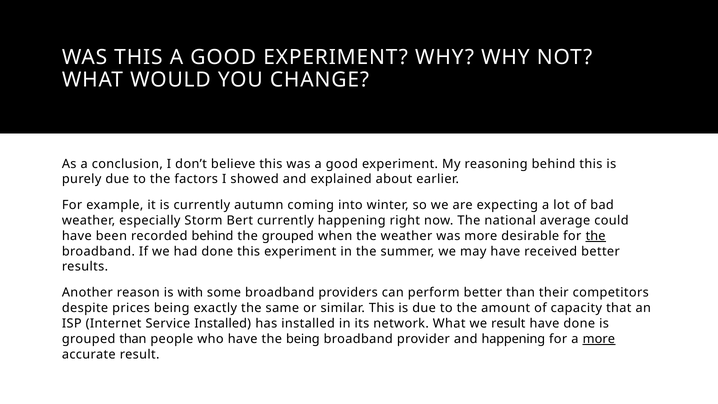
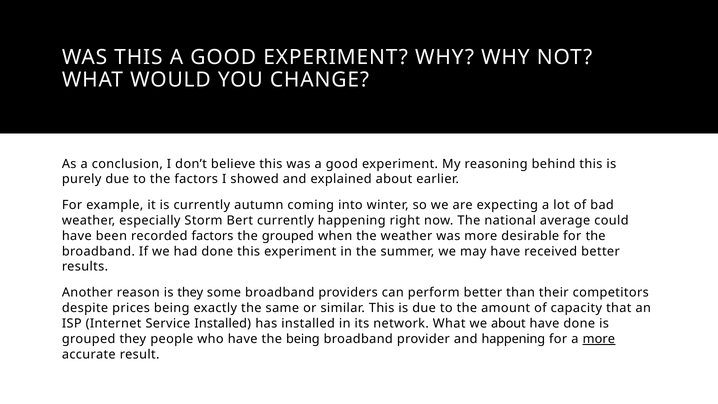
recorded behind: behind -> factors (212, 236)
the underline: present -> none (596, 236)
is with: with -> they (190, 293)
we result: result -> about (508, 323)
grouped than: than -> they (133, 339)
